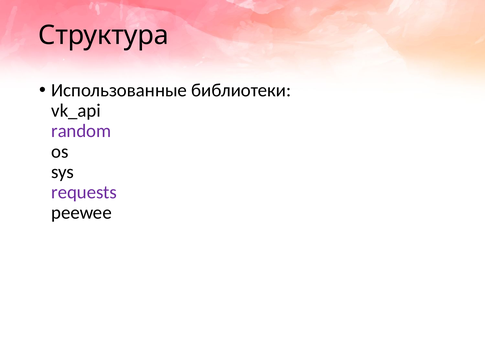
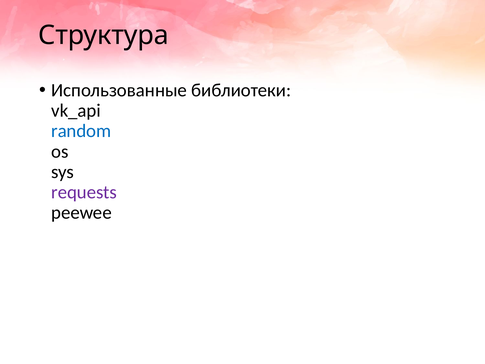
random colour: purple -> blue (81, 131)
